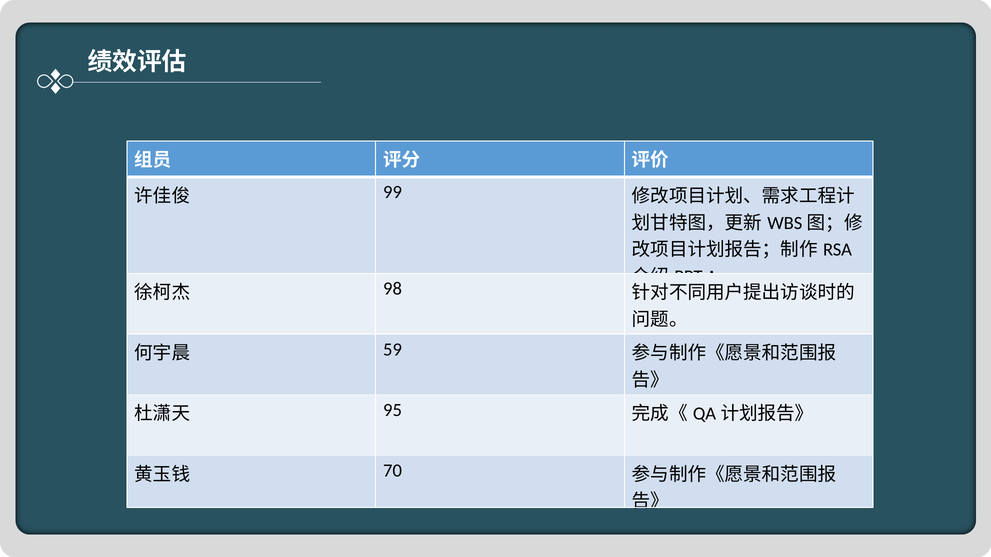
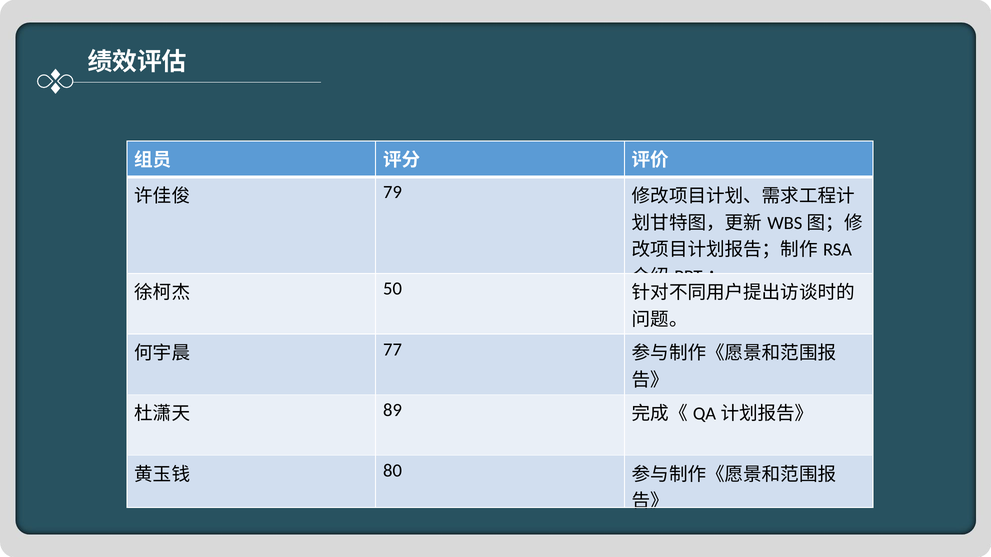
99: 99 -> 79 (393, 192)
98: 98 -> 50 (393, 289)
59: 59 -> 77 (393, 350)
95: 95 -> 89 (393, 410)
70: 70 -> 80 (393, 471)
